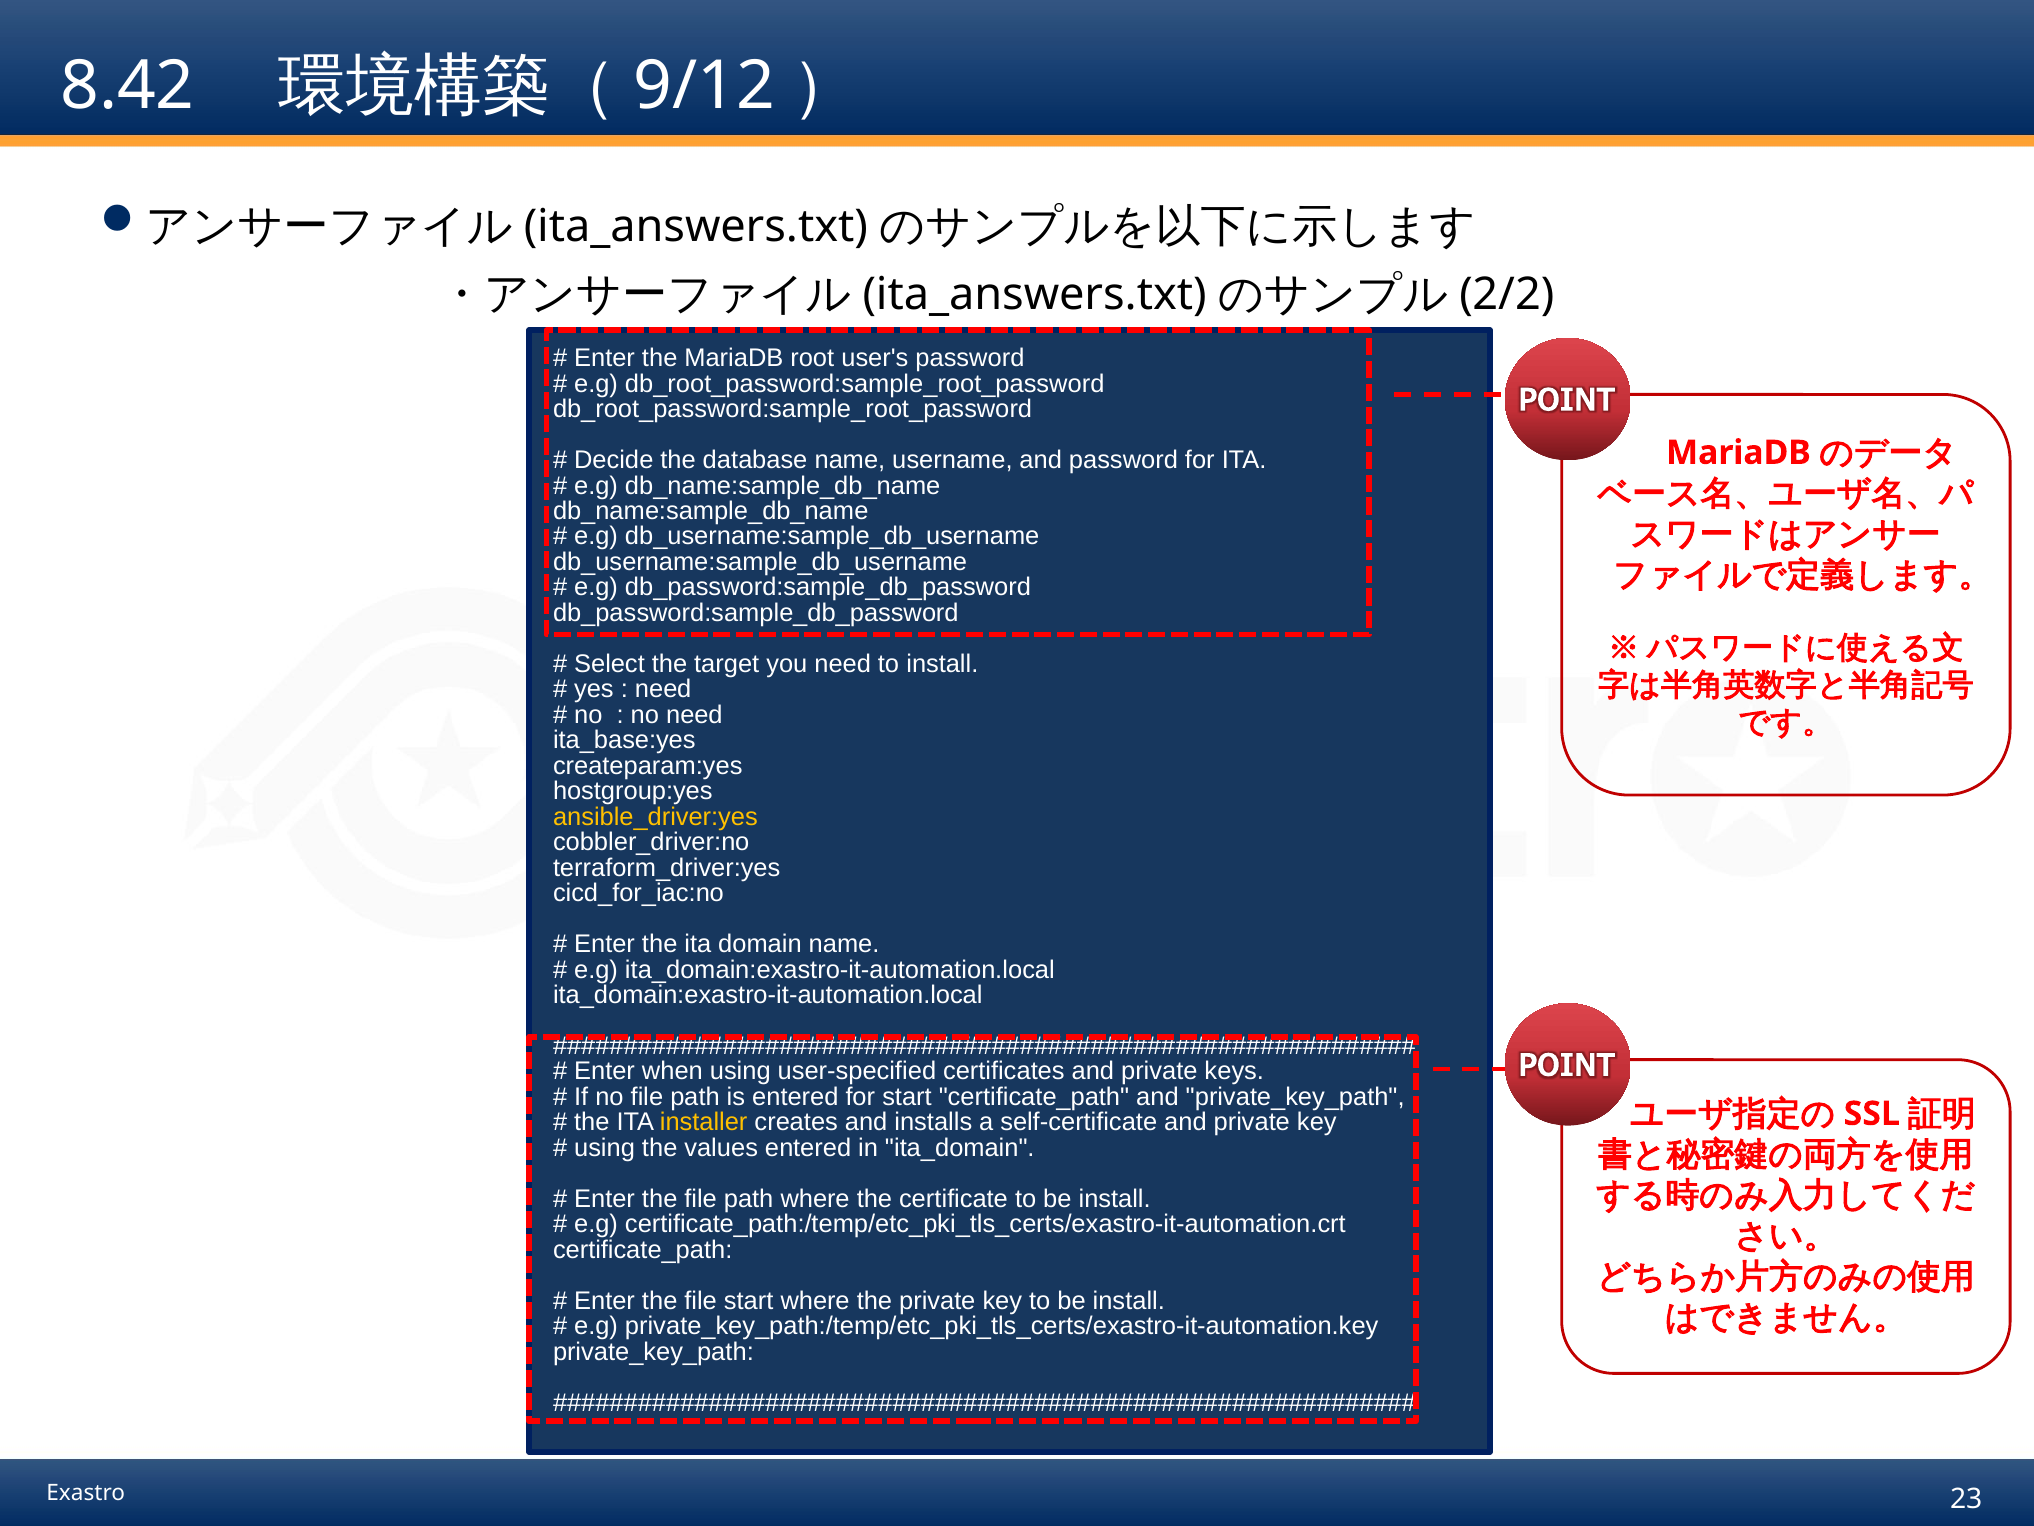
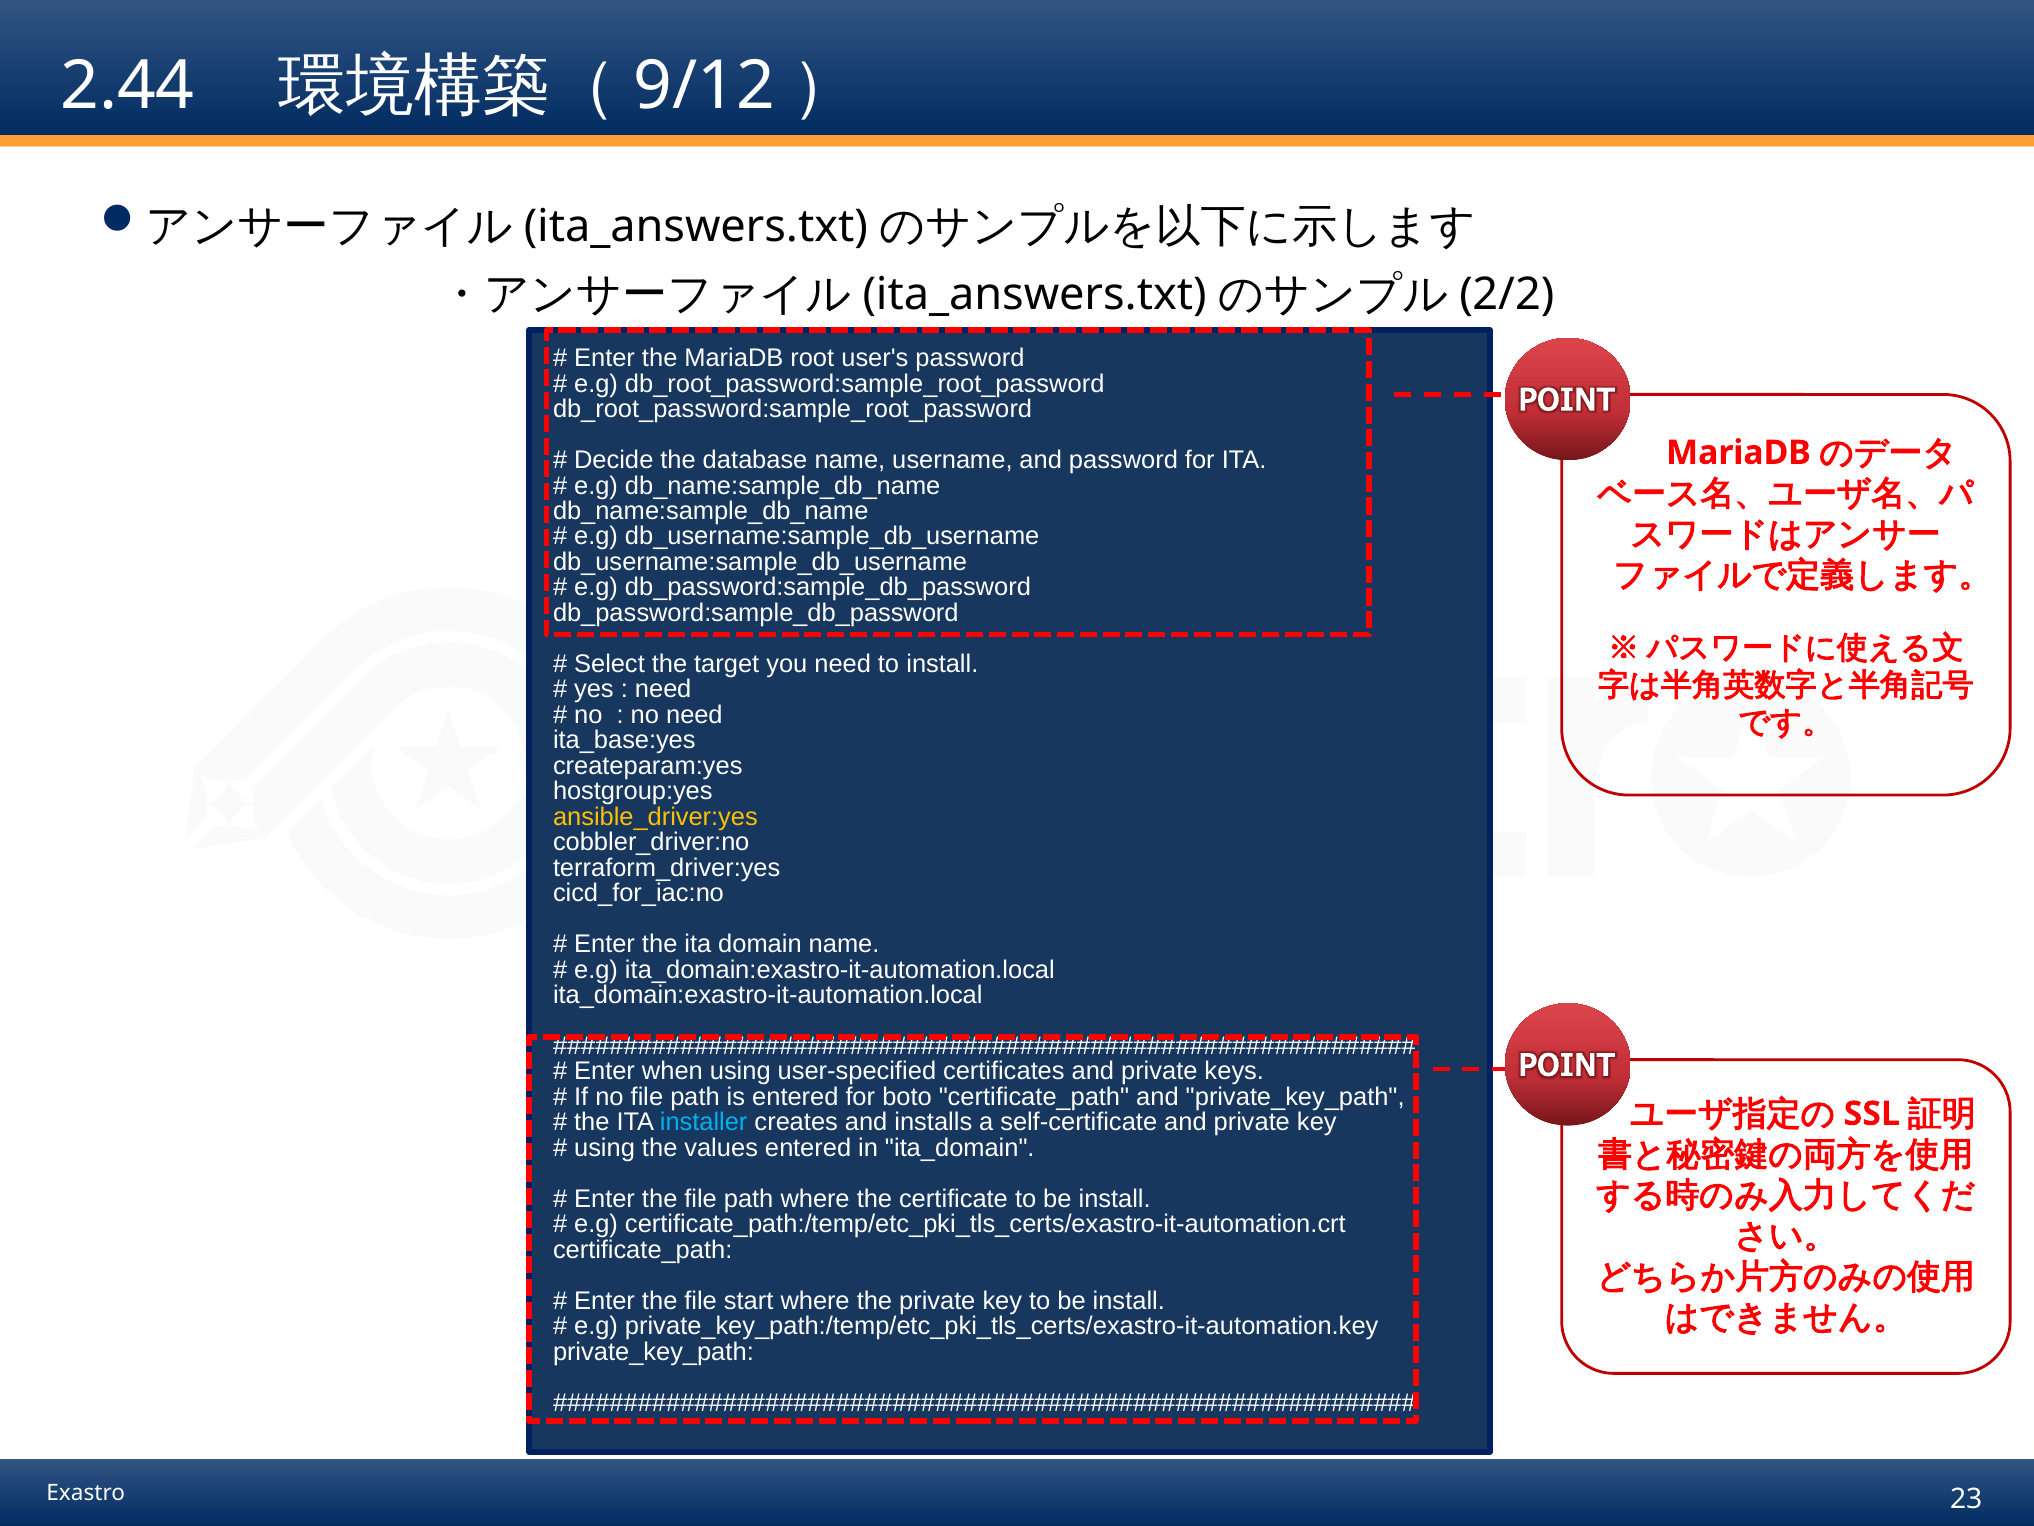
8.42: 8.42 -> 2.44 (127, 86)
for start: start -> boto (907, 1097)
installer colour: yellow -> light blue (704, 1122)
